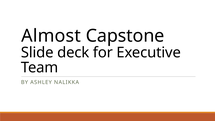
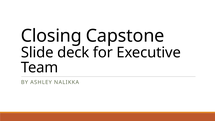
Almost: Almost -> Closing (51, 36)
